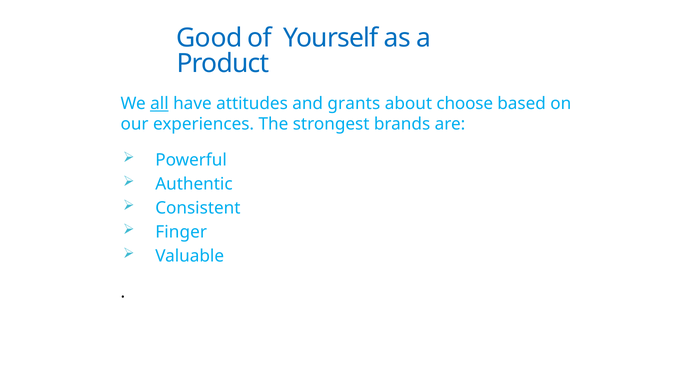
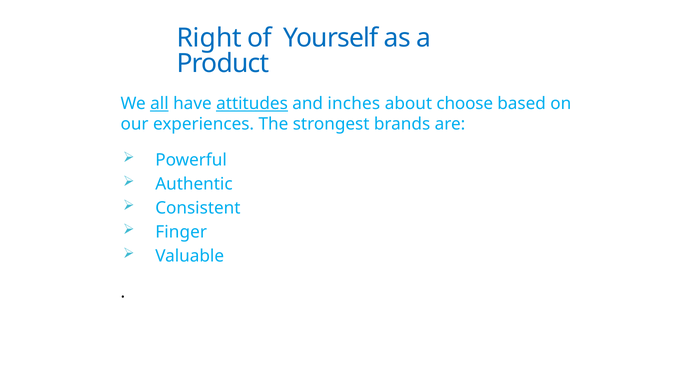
Good: Good -> Right (209, 38)
attitudes underline: none -> present (252, 103)
grants: grants -> inches (354, 103)
